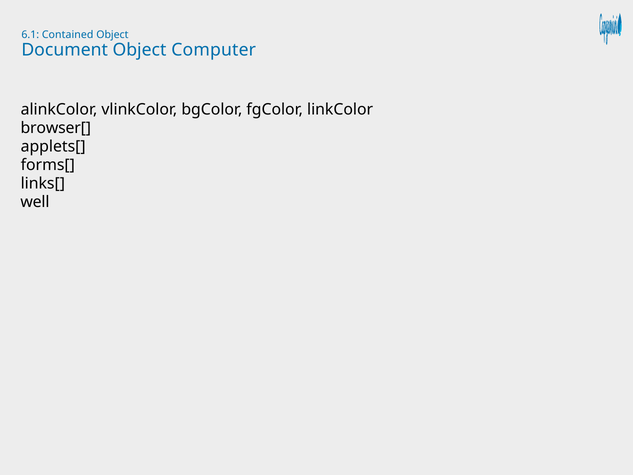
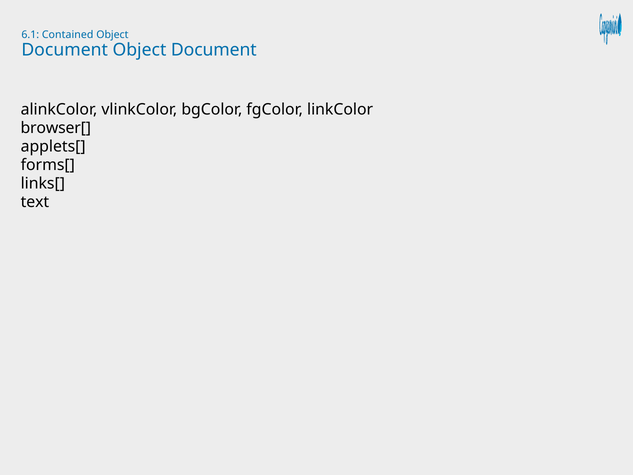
Document Object Computer: Computer -> Document (214, 50)
well: well -> text (35, 202)
